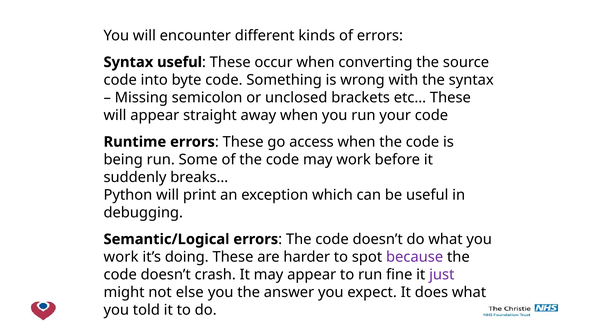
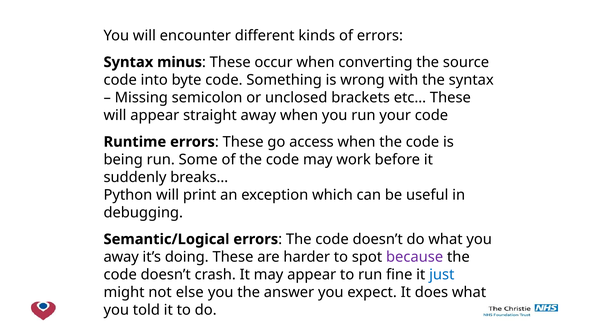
Syntax useful: useful -> minus (180, 62)
work: work -> away (121, 256)
just colour: purple -> blue (442, 274)
